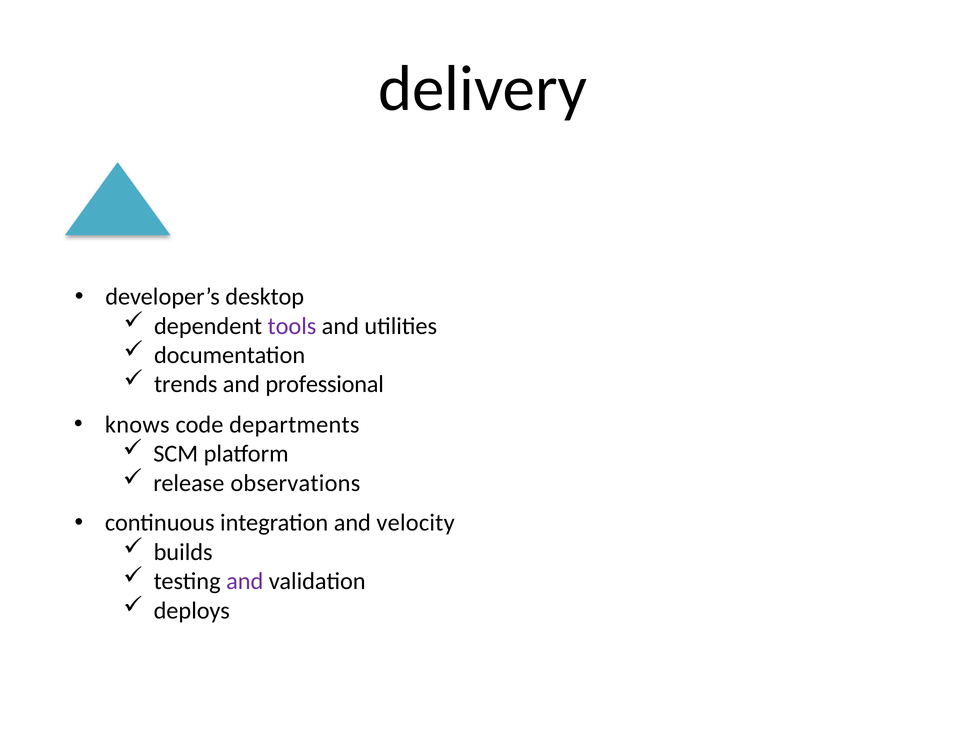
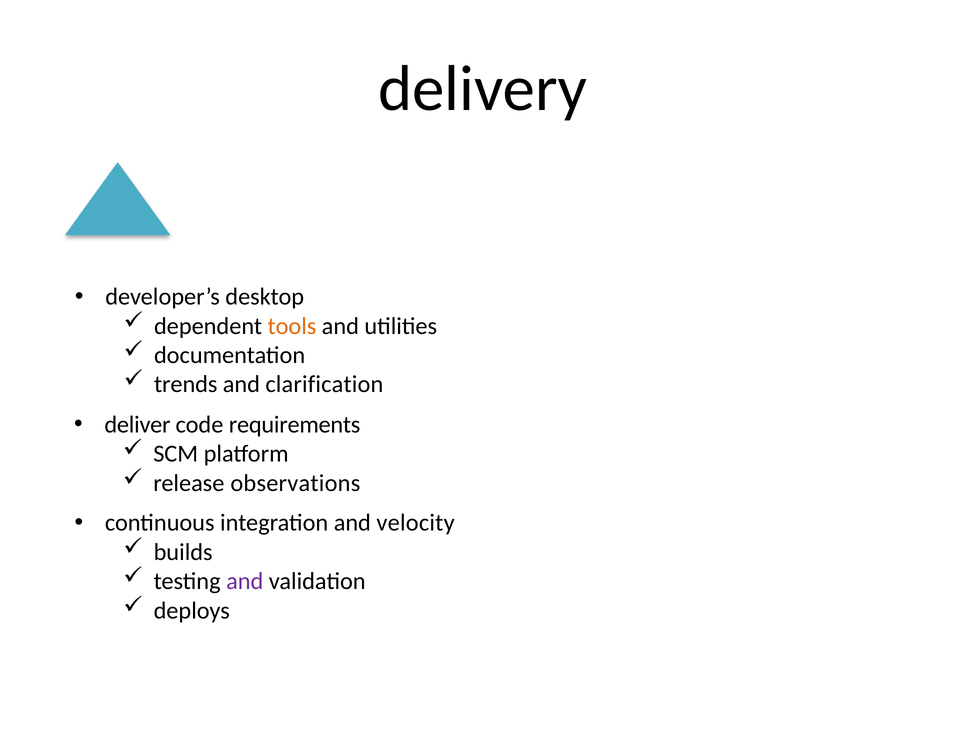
tools colour: purple -> orange (292, 326)
professional: professional -> clarification (324, 385)
knows: knows -> deliver (138, 425)
departments: departments -> requirements (295, 425)
